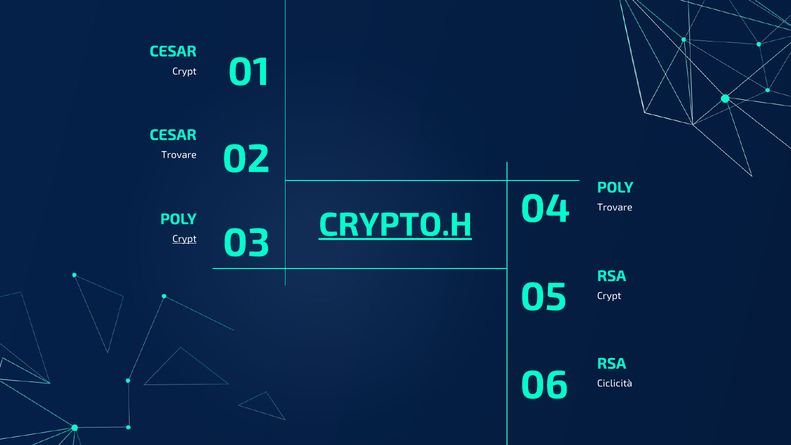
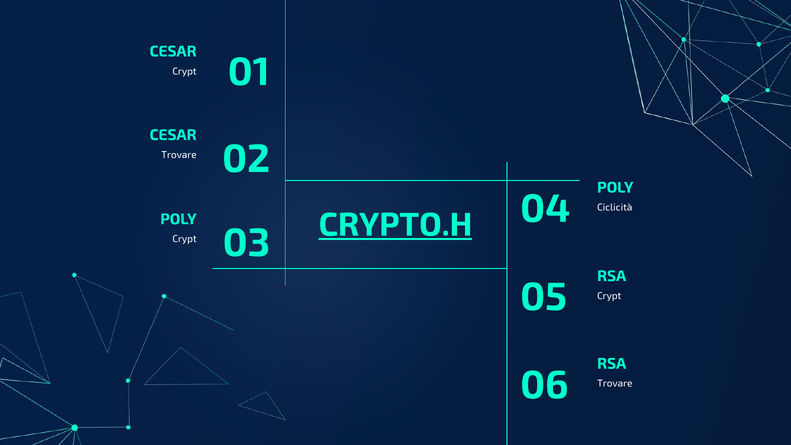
Trovare: Trovare -> Ciclicità (615, 207)
Crypt underline: present -> none (185, 239)
Ciclicità: Ciclicità -> Trovare (615, 384)
